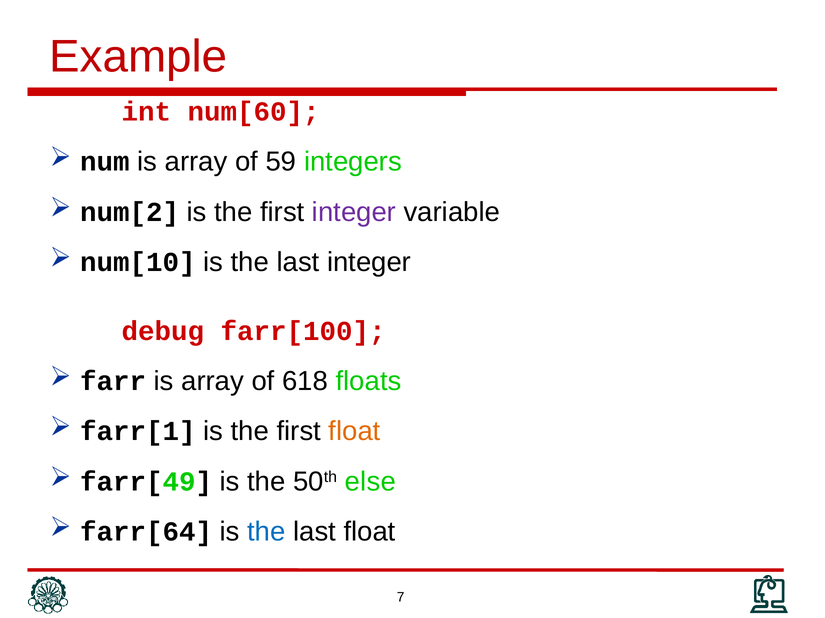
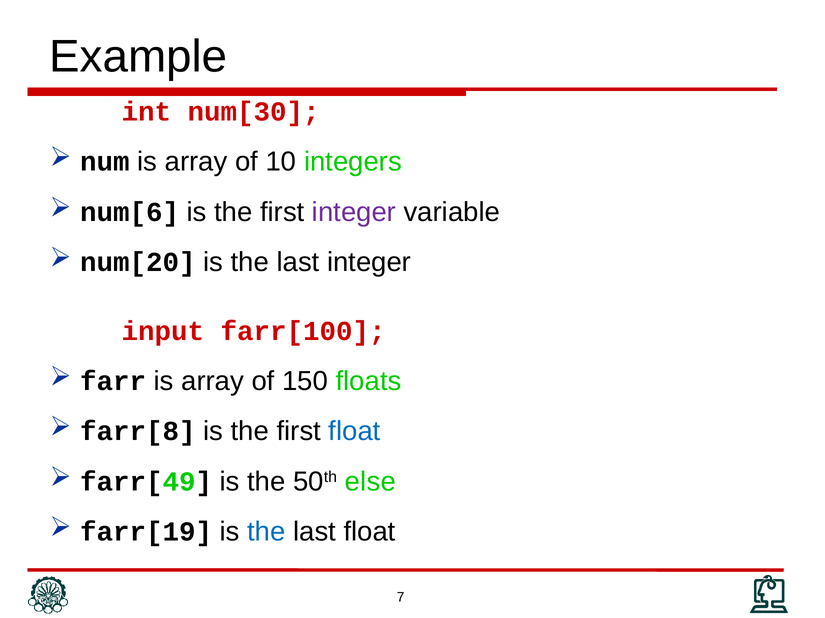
Example colour: red -> black (138, 57)
num[60: num[60 -> num[30 (254, 112)
59: 59 -> 10 (281, 162)
num[2: num[2 -> num[6 (130, 212)
num[10: num[10 -> num[20 (138, 262)
debug: debug -> input (163, 331)
618: 618 -> 150 (305, 382)
farr[1: farr[1 -> farr[8 (138, 432)
float colour: orange -> blue (354, 432)
farr[64: farr[64 -> farr[19 (146, 532)
